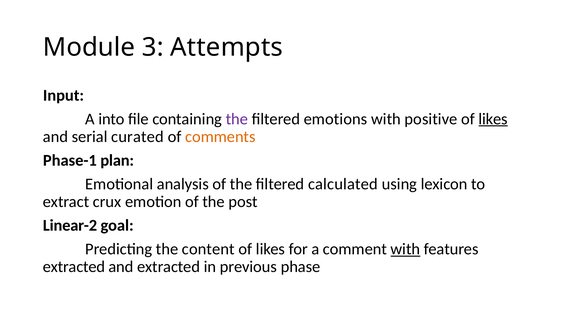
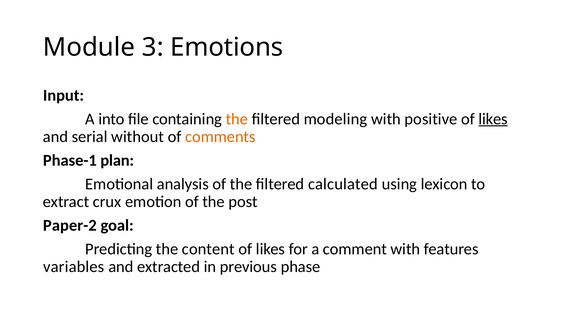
Attempts: Attempts -> Emotions (227, 47)
the colour: purple -> orange (237, 119)
emotions: emotions -> modeling (336, 119)
curated: curated -> without (138, 137)
Linear-2: Linear-2 -> Paper-2 (70, 225)
with underline: present -> none (405, 249)
extracted: extracted -> variables (74, 267)
